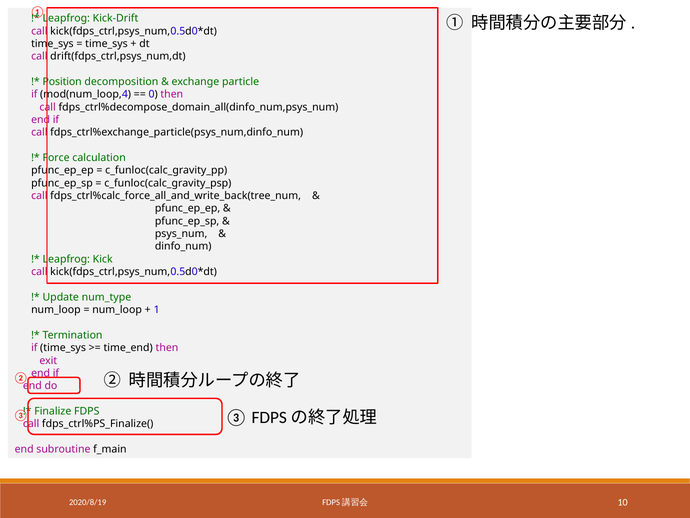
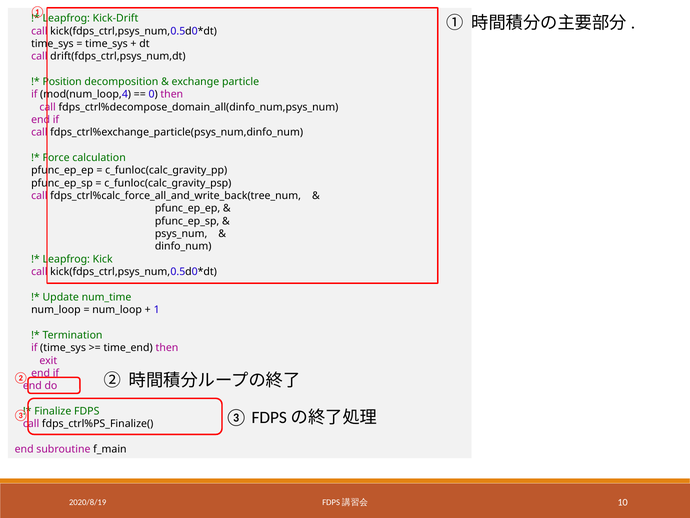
num_type: num_type -> num_time (107, 297)
